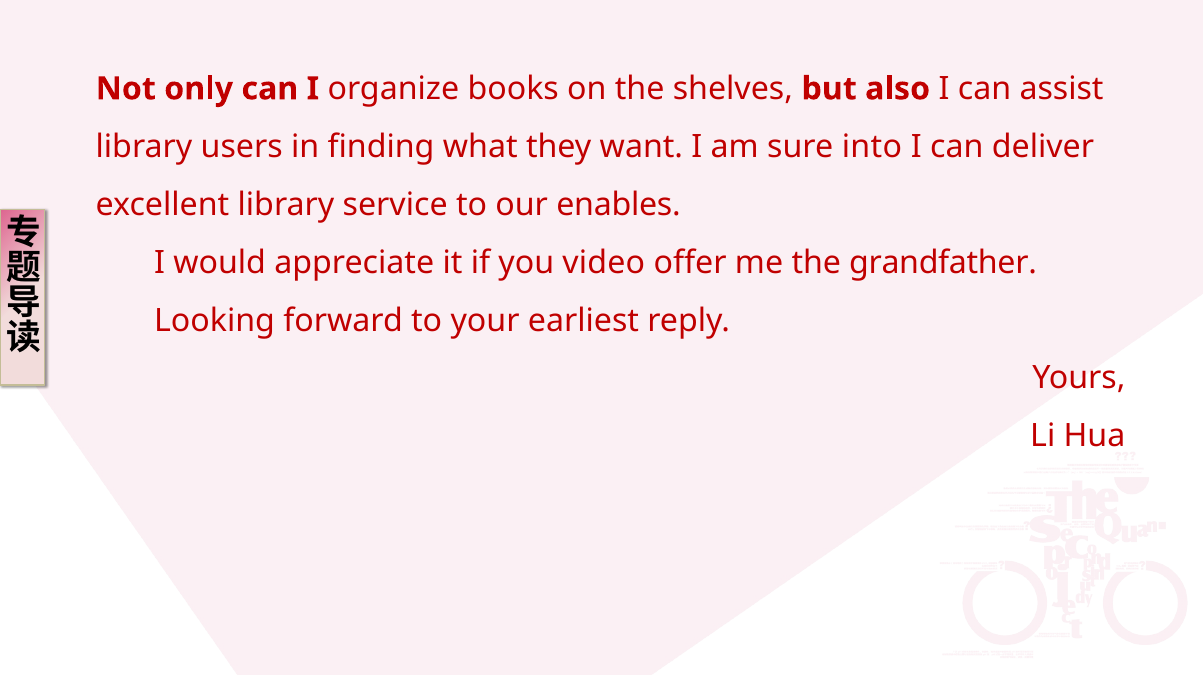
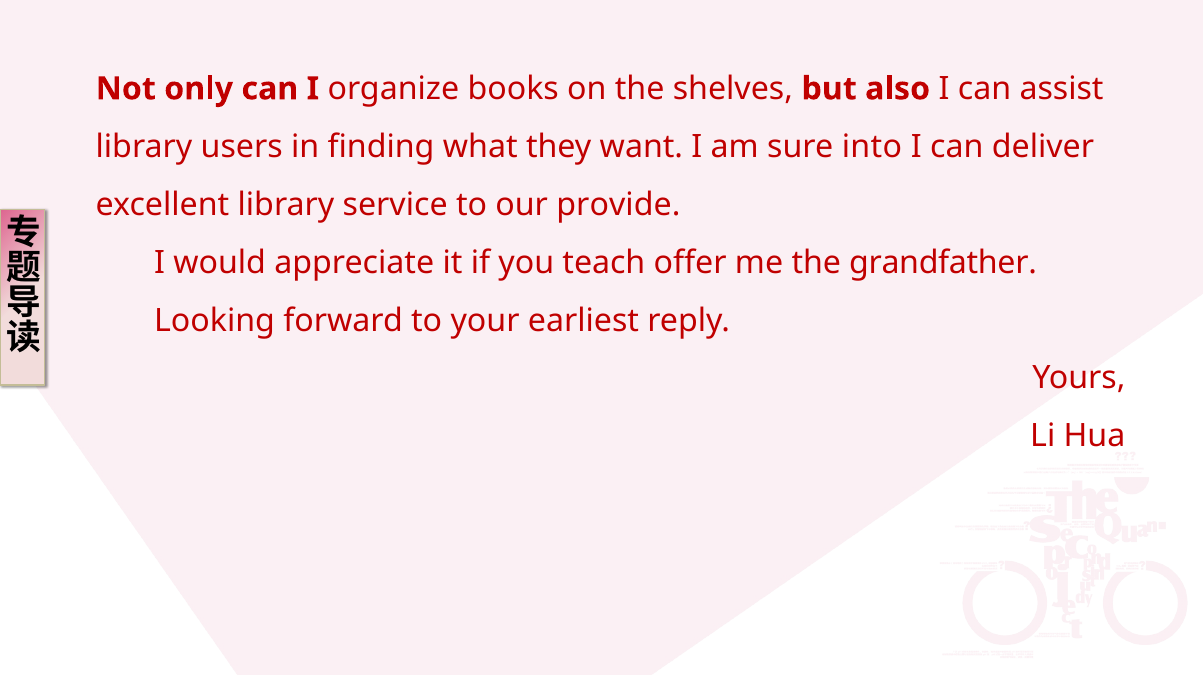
enables: enables -> provide (618, 204)
video: video -> teach (604, 262)
